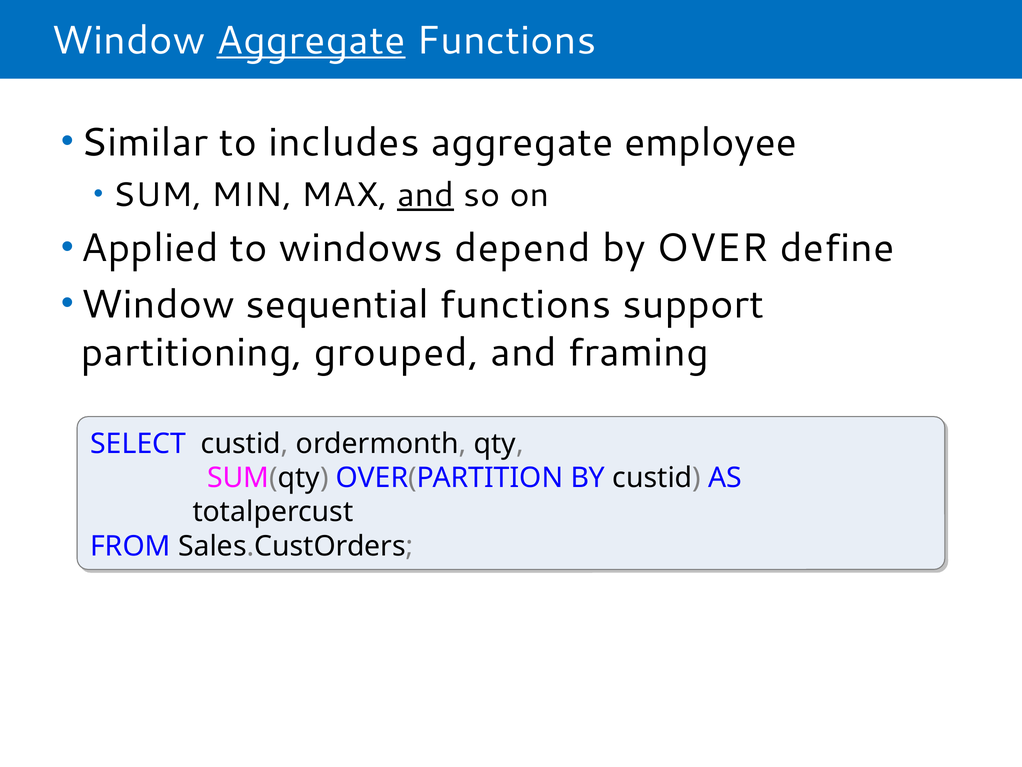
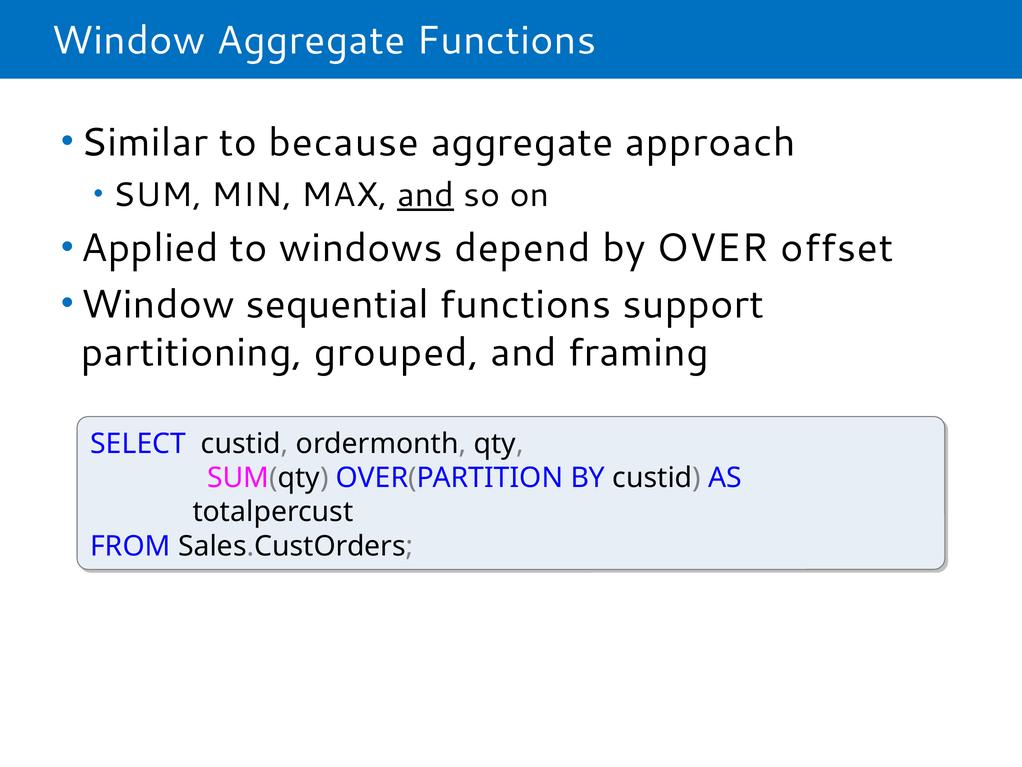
Aggregate underline: present -> none (311, 40)
includes: includes -> because (344, 143)
employee: employee -> approach (710, 143)
define: define -> offset (837, 248)
